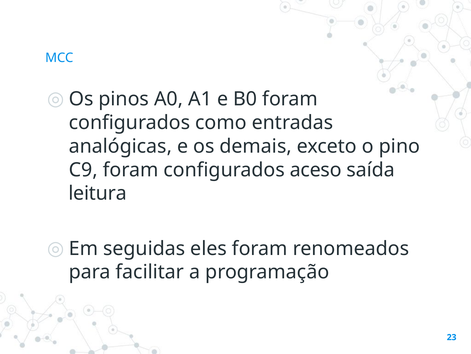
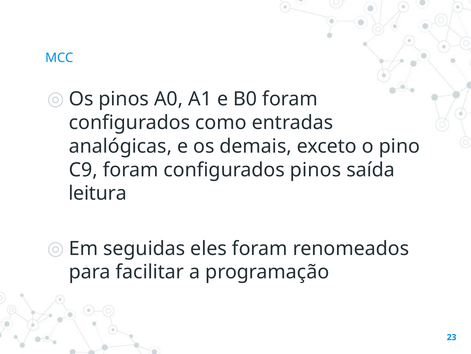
configurados aceso: aceso -> pinos (316, 170)
